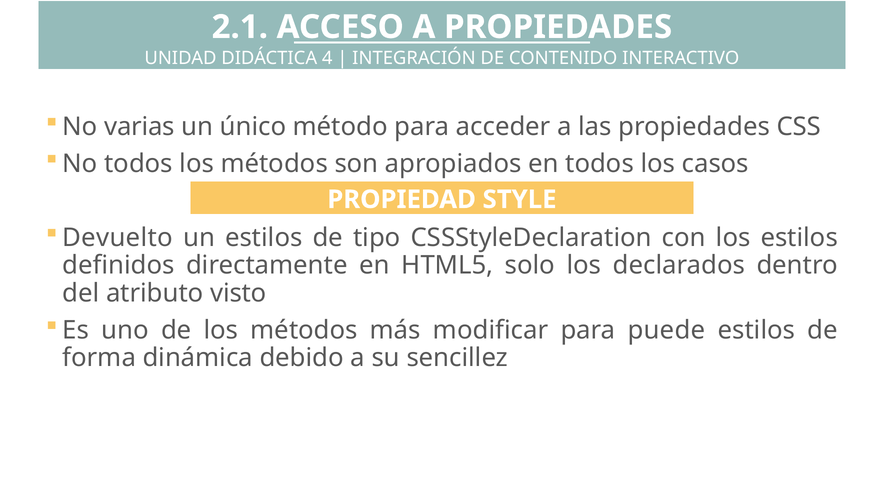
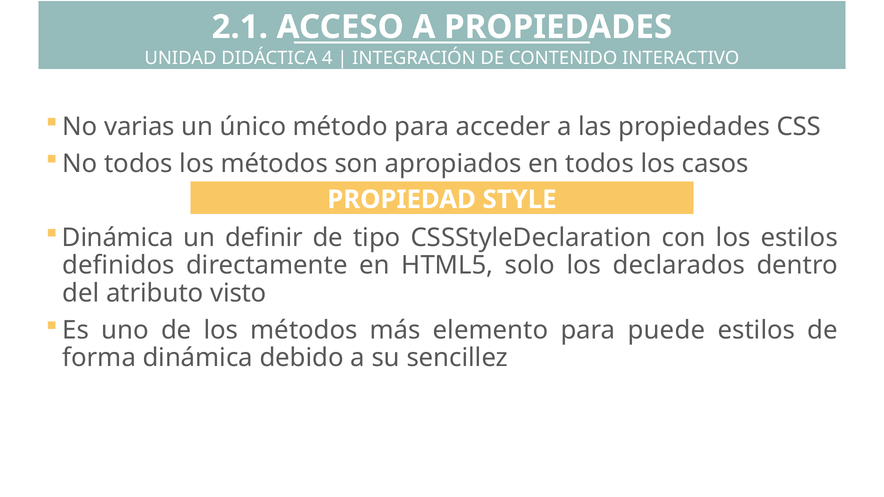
Devuelto: Devuelto -> Dinámica (118, 238)
un estilos: estilos -> definir (264, 238)
modificar: modificar -> elemento (491, 330)
